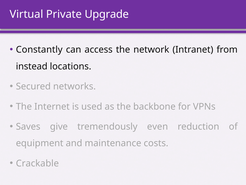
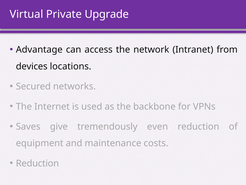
Constantly: Constantly -> Advantage (39, 50)
instead: instead -> devices (32, 66)
Crackable: Crackable -> Reduction (37, 163)
